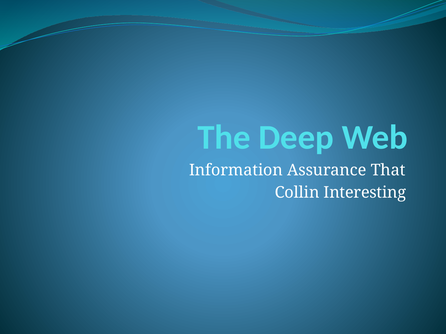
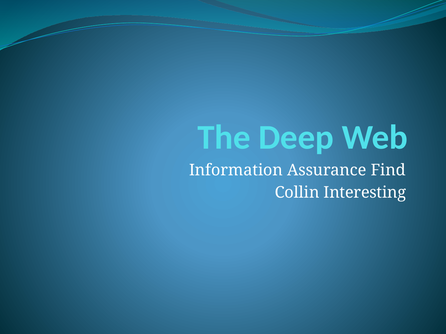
That: That -> Find (388, 170)
